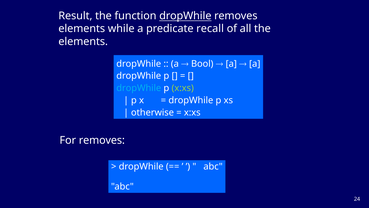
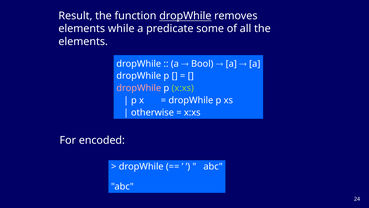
recall: recall -> some (210, 29)
dropWhile colour: light blue -> pink (139, 88)
For removes: removes -> encoded (102, 140)
